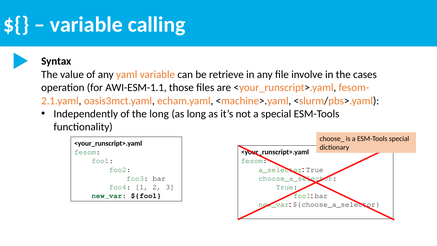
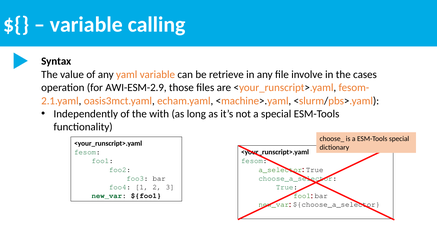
AWI-ESM-1.1: AWI-ESM-1.1 -> AWI-ESM-2.9 (136, 88)
the long: long -> with (159, 114)
